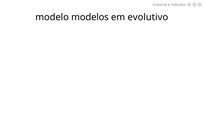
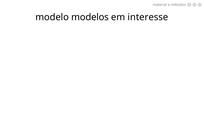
evolutivo: evolutivo -> interesse (148, 17)
